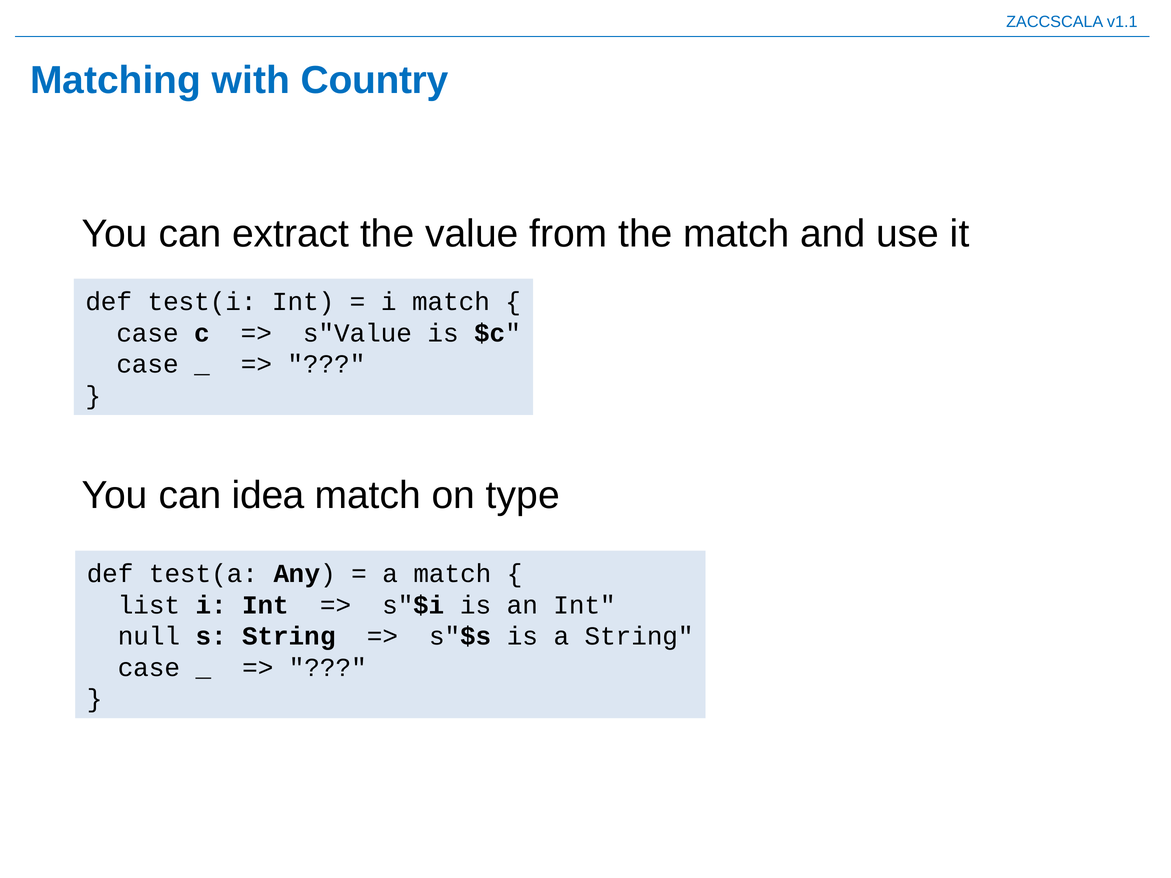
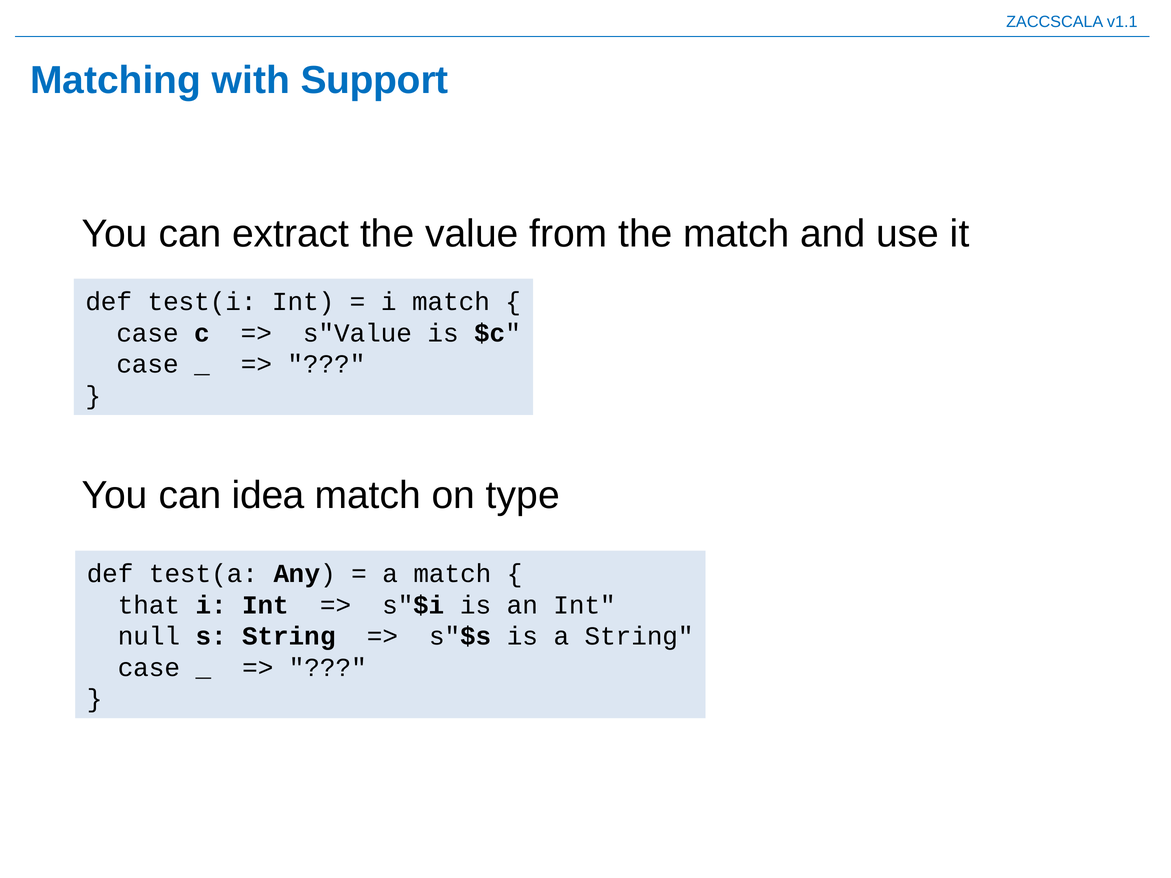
Country: Country -> Support (375, 80)
list: list -> that (149, 605)
